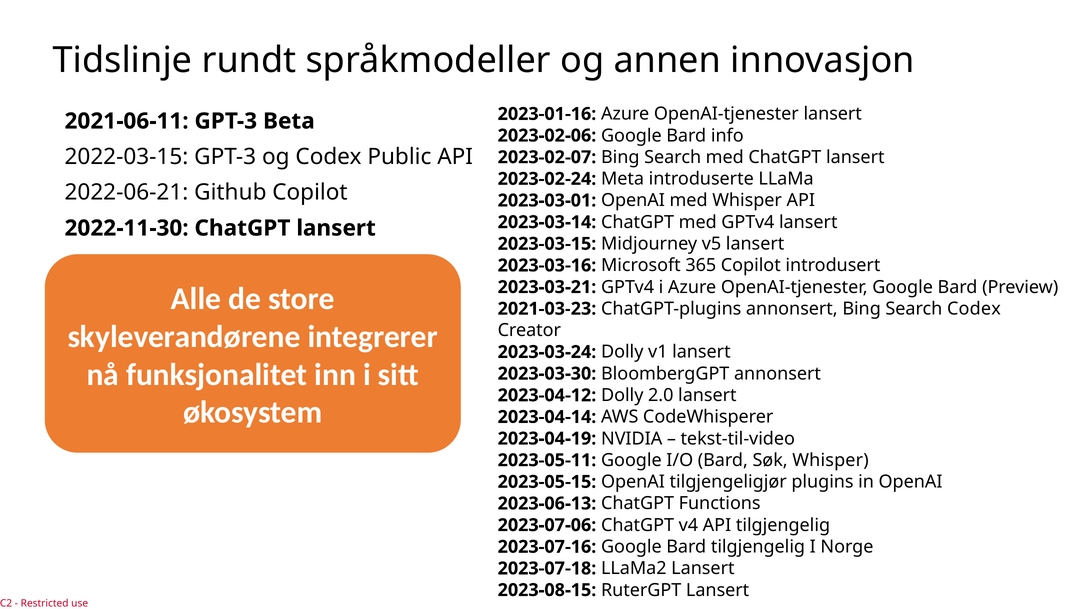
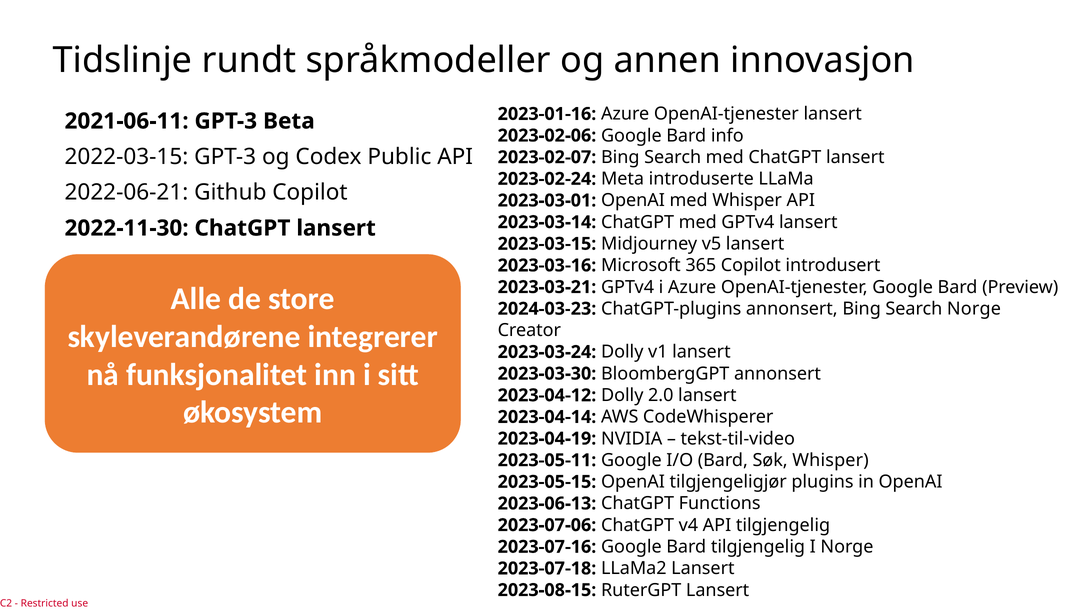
2021-03-23: 2021-03-23 -> 2024-03-23 (547, 309)
Search Codex: Codex -> Norge (974, 309)
